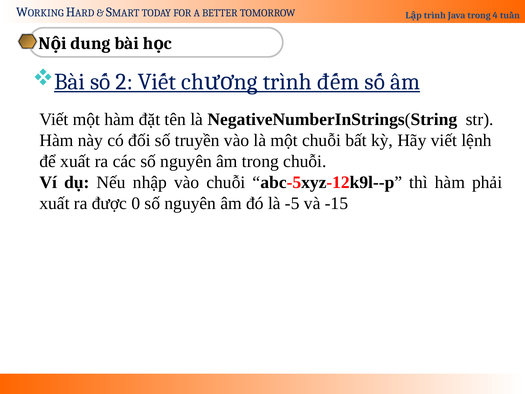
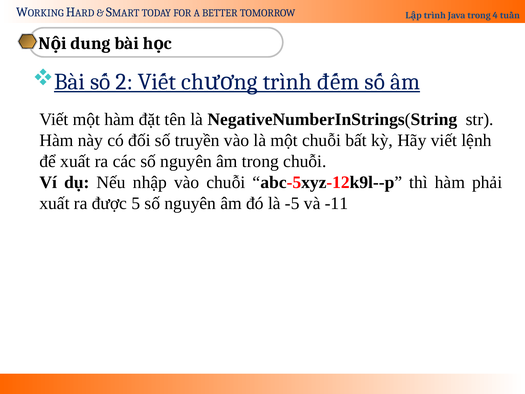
0: 0 -> 5 (136, 203)
-15: -15 -> -11 (336, 203)
